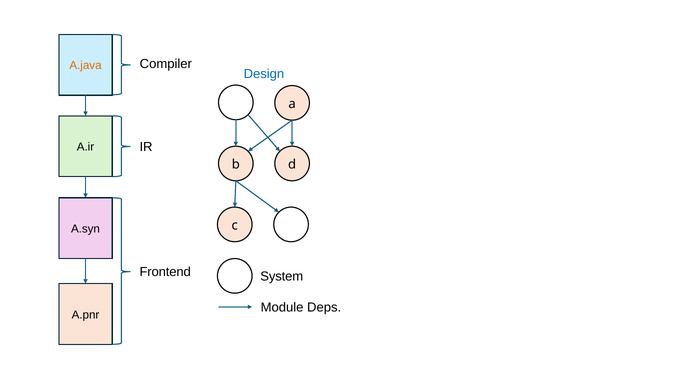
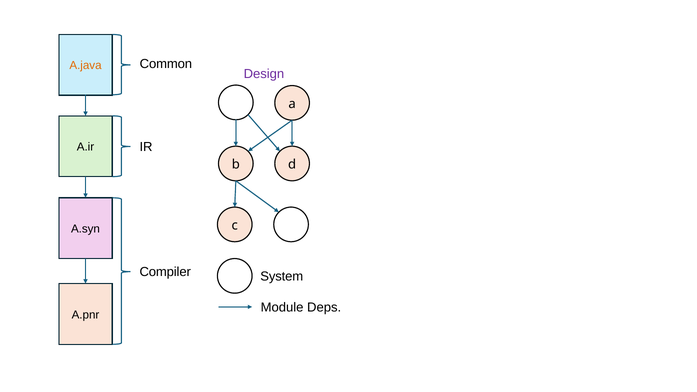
Compiler: Compiler -> Common (166, 64)
Design colour: blue -> purple (264, 74)
Frontend: Frontend -> Compiler (165, 272)
